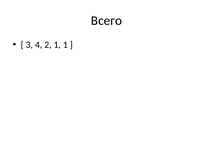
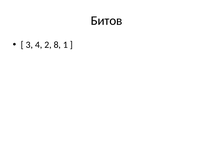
Всего: Всего -> Битов (107, 21)
2 1: 1 -> 8 (57, 45)
